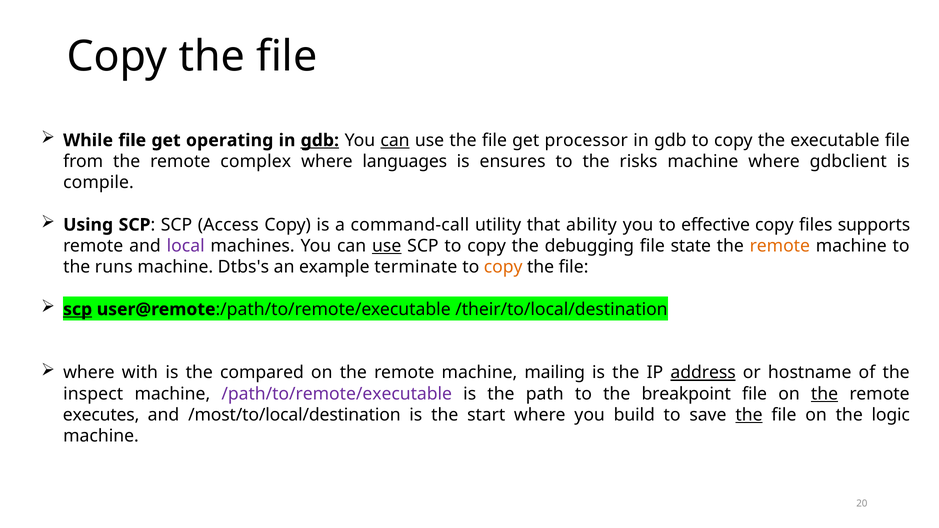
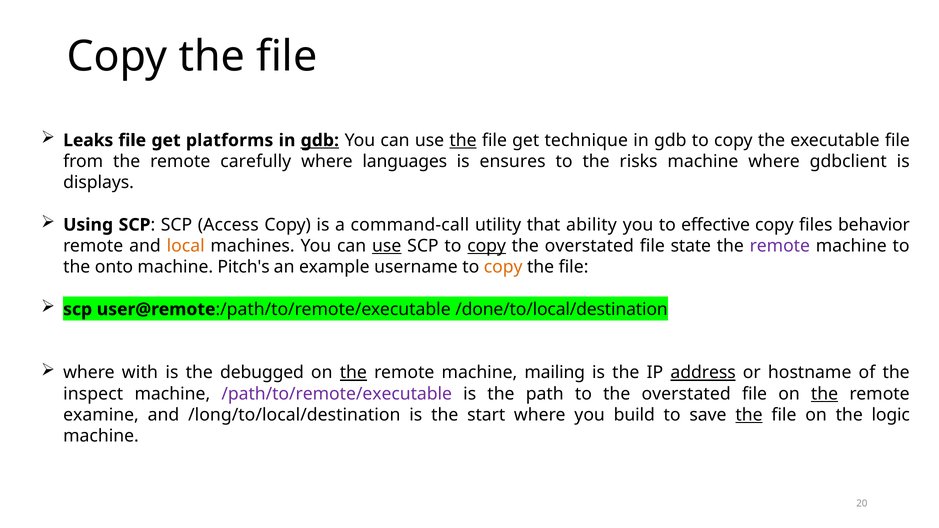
While: While -> Leaks (88, 140)
operating: operating -> platforms (230, 140)
can underline: present -> none (395, 140)
the underline: none -> present (463, 140)
processor: processor -> technique (586, 140)
complex: complex -> carefully (256, 162)
compile: compile -> displays (99, 183)
supports: supports -> behavior (874, 225)
local colour: purple -> orange (186, 246)
copy underline: none -> present (487, 246)
debugging: debugging -> overstated (589, 246)
remote colour: orange -> purple (780, 246)
runs: runs -> onto (114, 267)
Dtbs's: Dtbs's -> Pitch's (244, 267)
terminate: terminate -> username (416, 267)
scp underline: present -> none (78, 309)
/their/to/local/destination: /their/to/local/destination -> /done/to/local/destination (561, 309)
compared: compared -> debugged (262, 373)
the underline: none -> present (353, 373)
to the breakpoint: breakpoint -> overstated (686, 394)
executes: executes -> examine (101, 415)
/most/to/local/destination: /most/to/local/destination -> /long/to/local/destination (294, 415)
